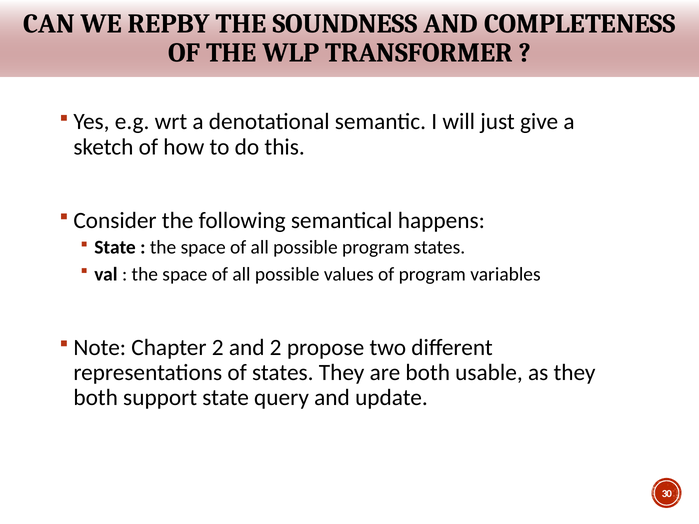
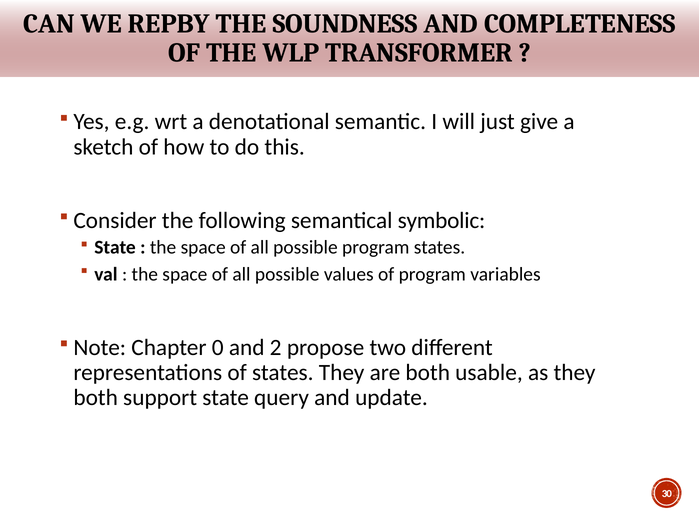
happens: happens -> symbolic (441, 220)
Chapter 2: 2 -> 0 (218, 348)
